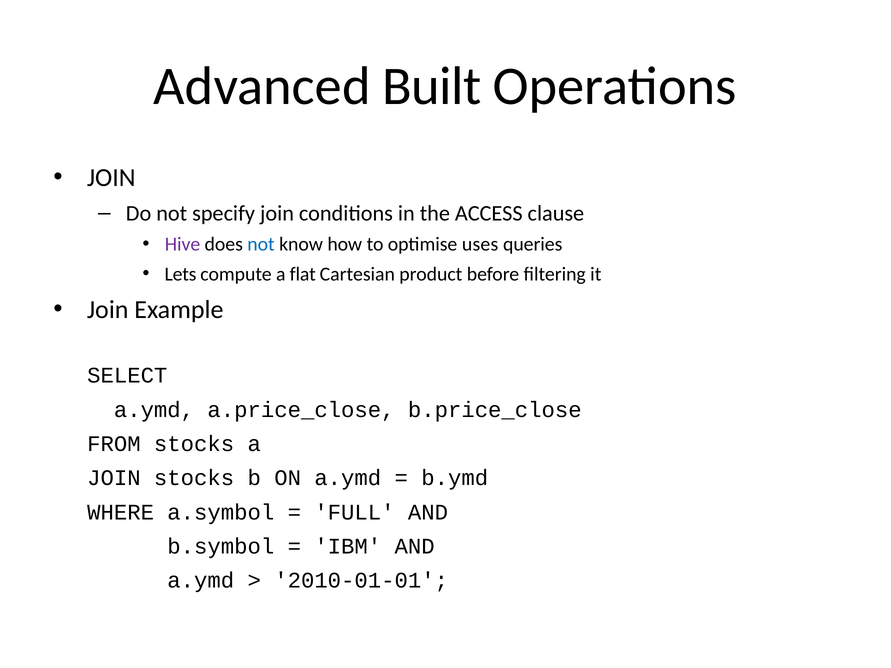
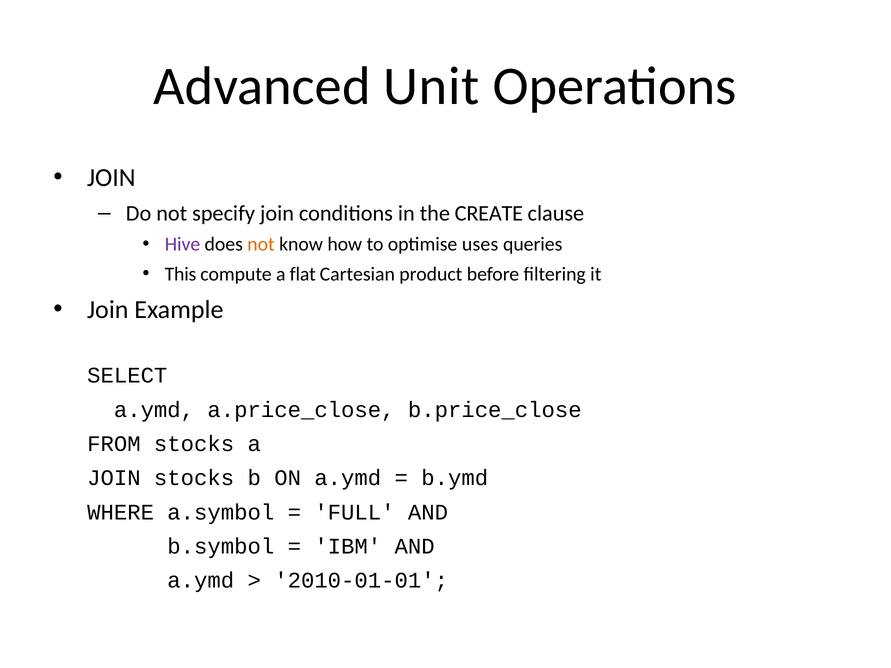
Built: Built -> Unit (431, 86)
ACCESS: ACCESS -> CREATE (489, 213)
not colour: blue -> orange (261, 244)
Lets: Lets -> This (180, 274)
